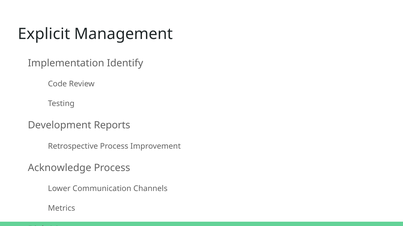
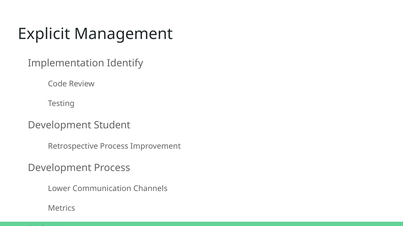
Reports: Reports -> Student (112, 126)
Acknowledge: Acknowledge -> Development (60, 168)
